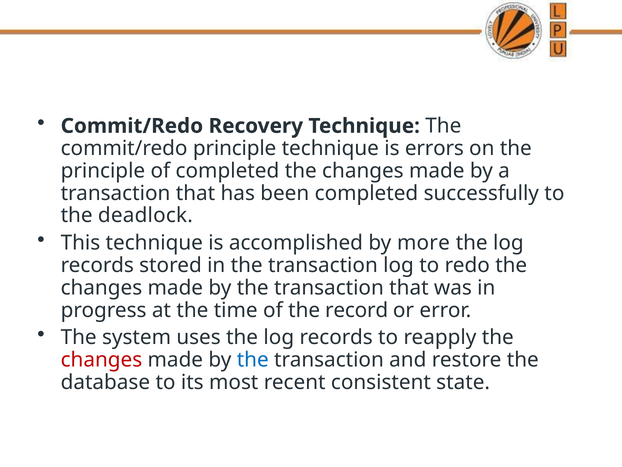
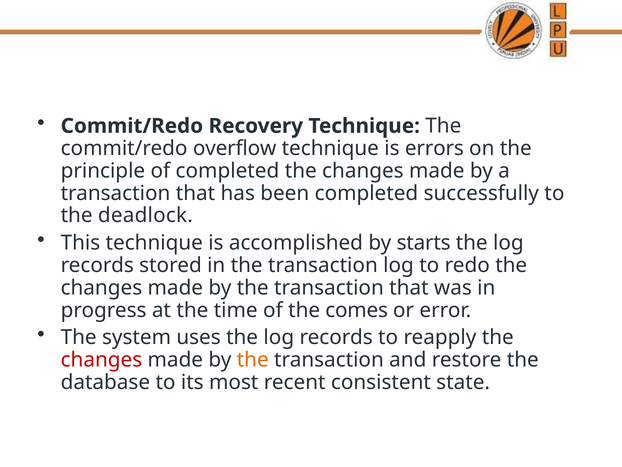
commit/redo principle: principle -> overflow (235, 148)
more: more -> starts (424, 243)
record: record -> comes (357, 310)
the colour: blue -> orange (253, 360)
